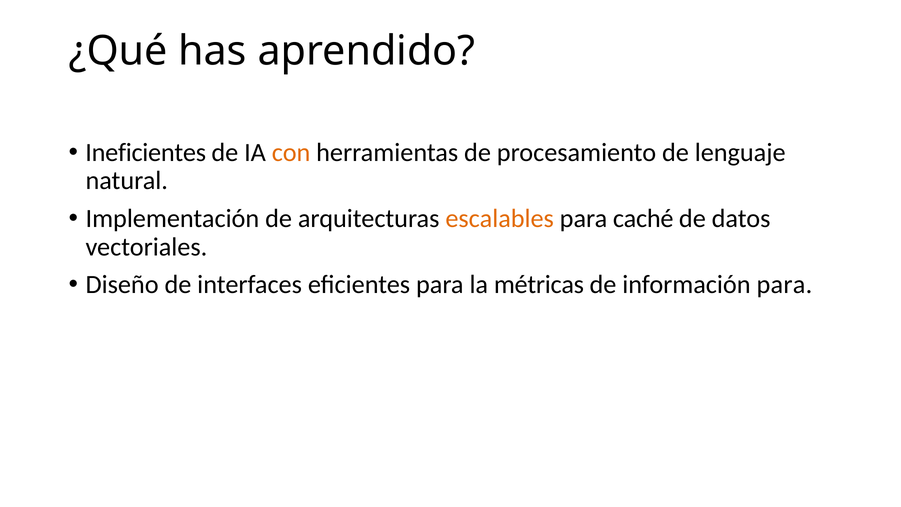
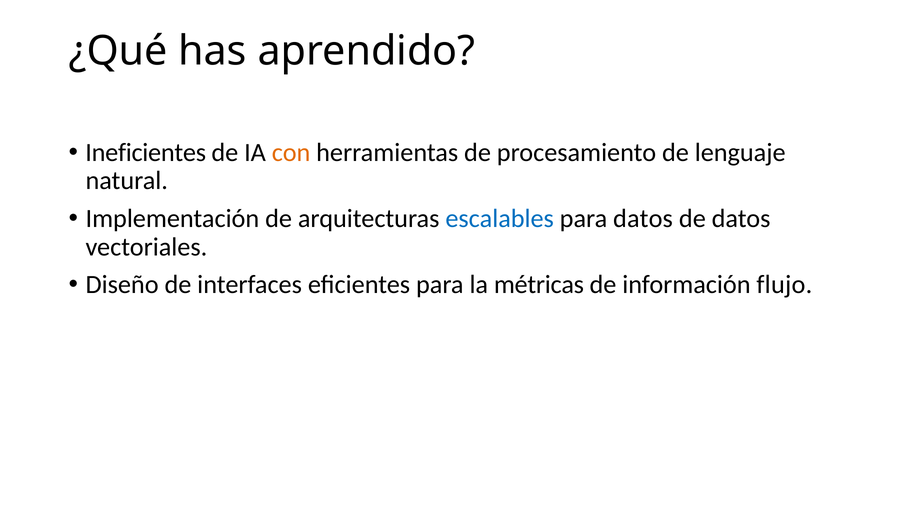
escalables colour: orange -> blue (500, 218)
para caché: caché -> datos (643, 218)
información para: para -> flujo (784, 285)
